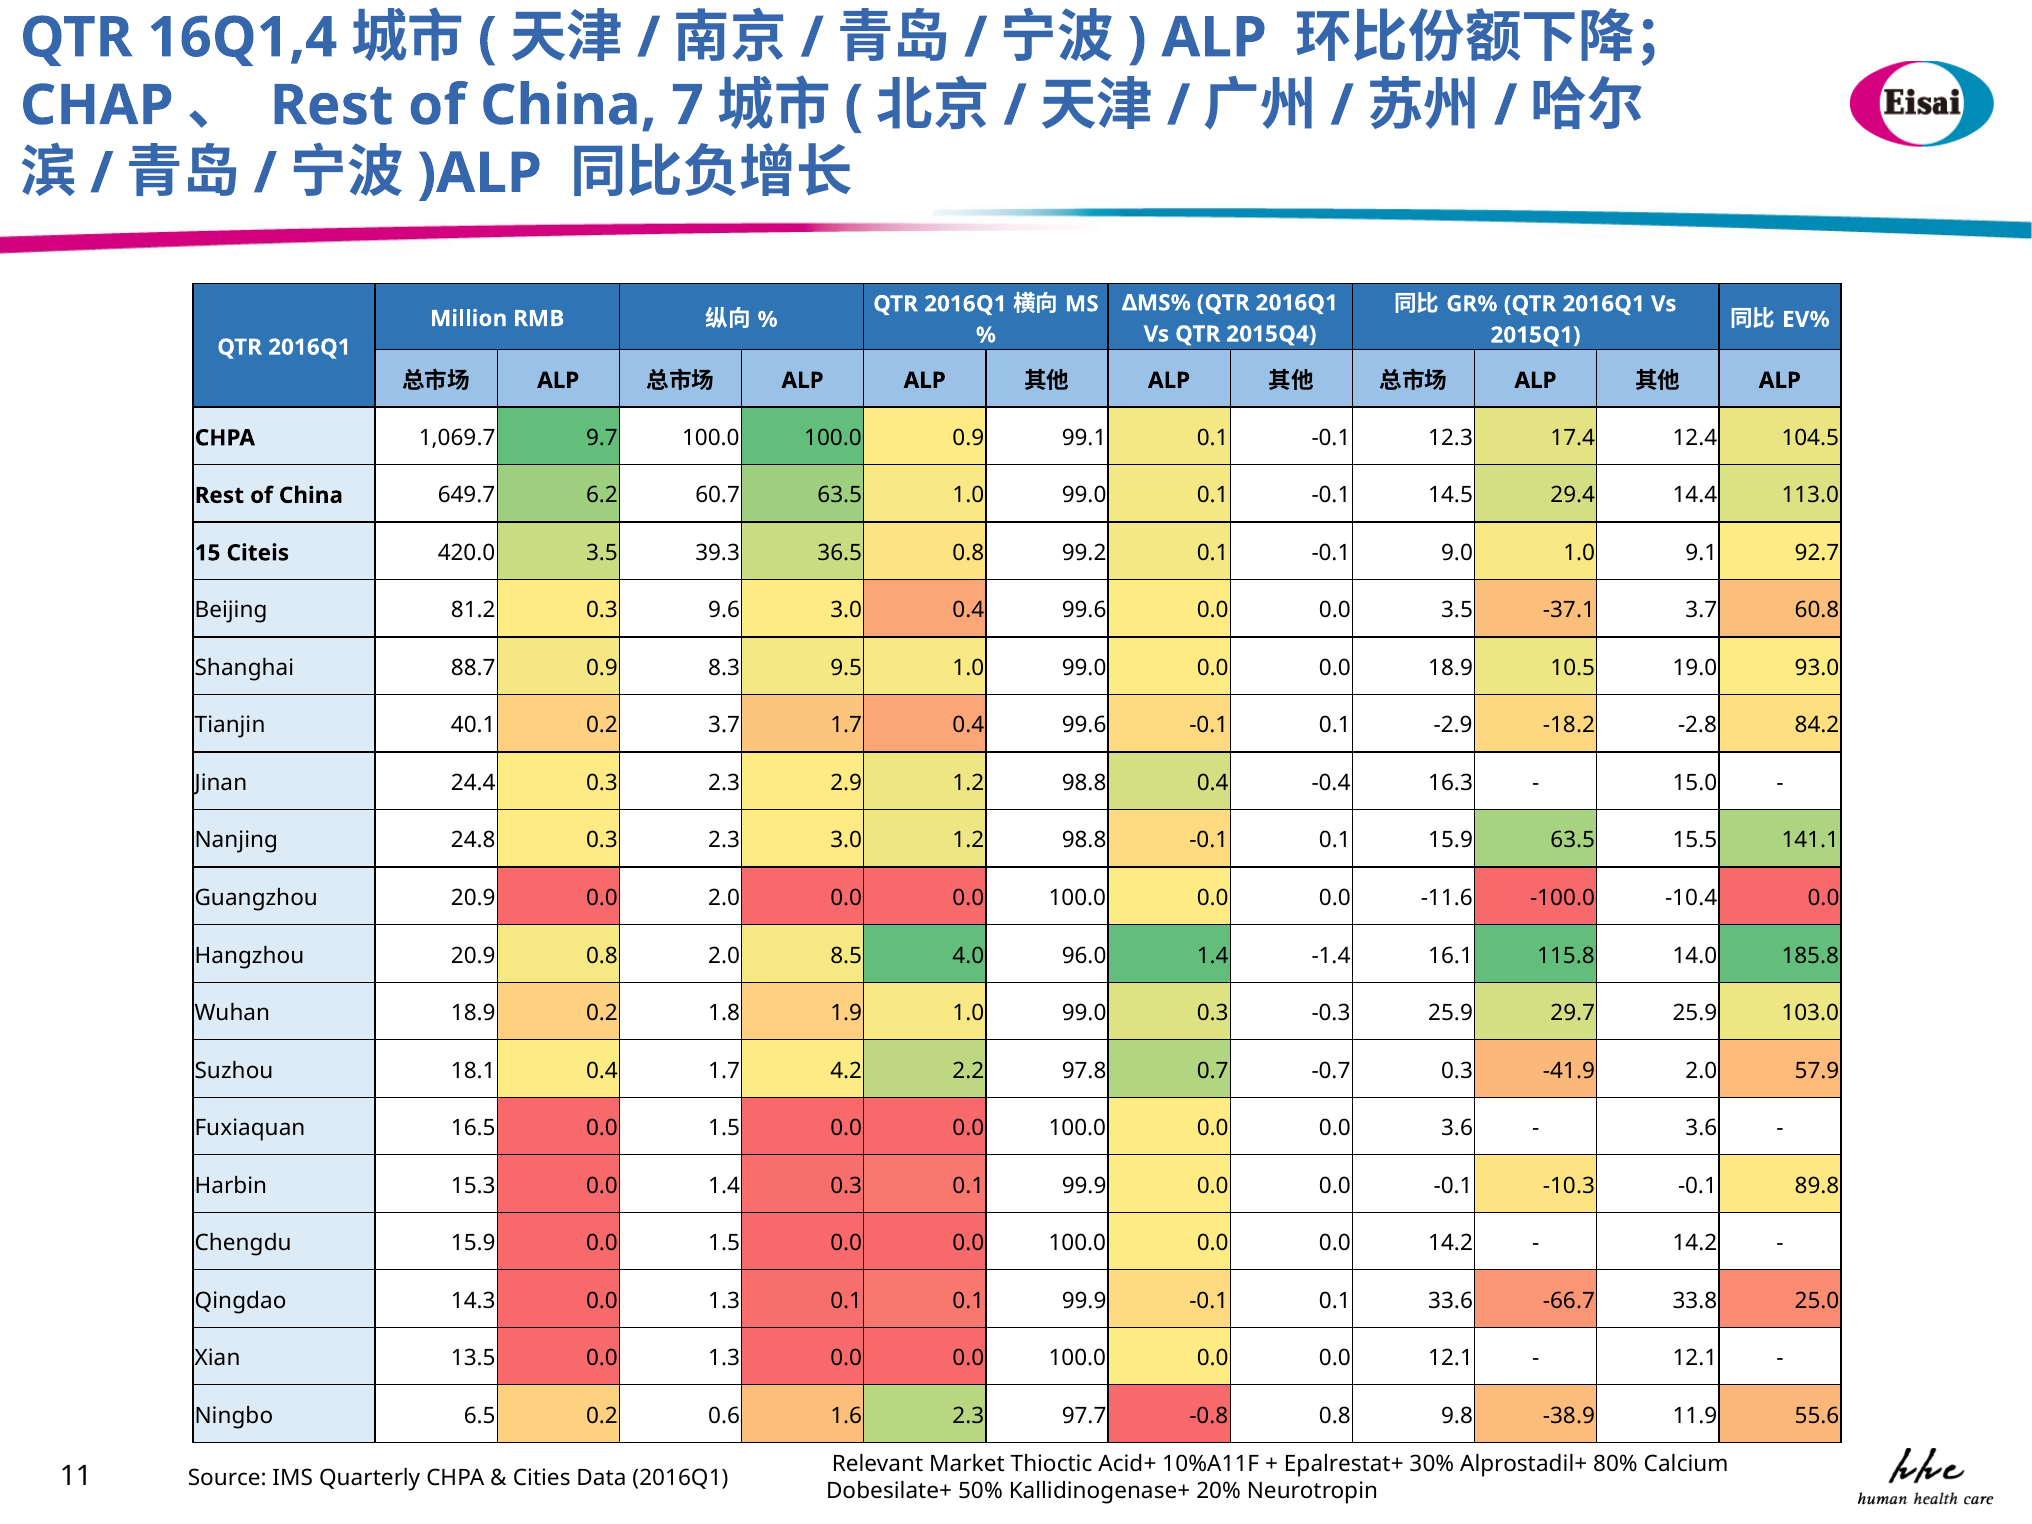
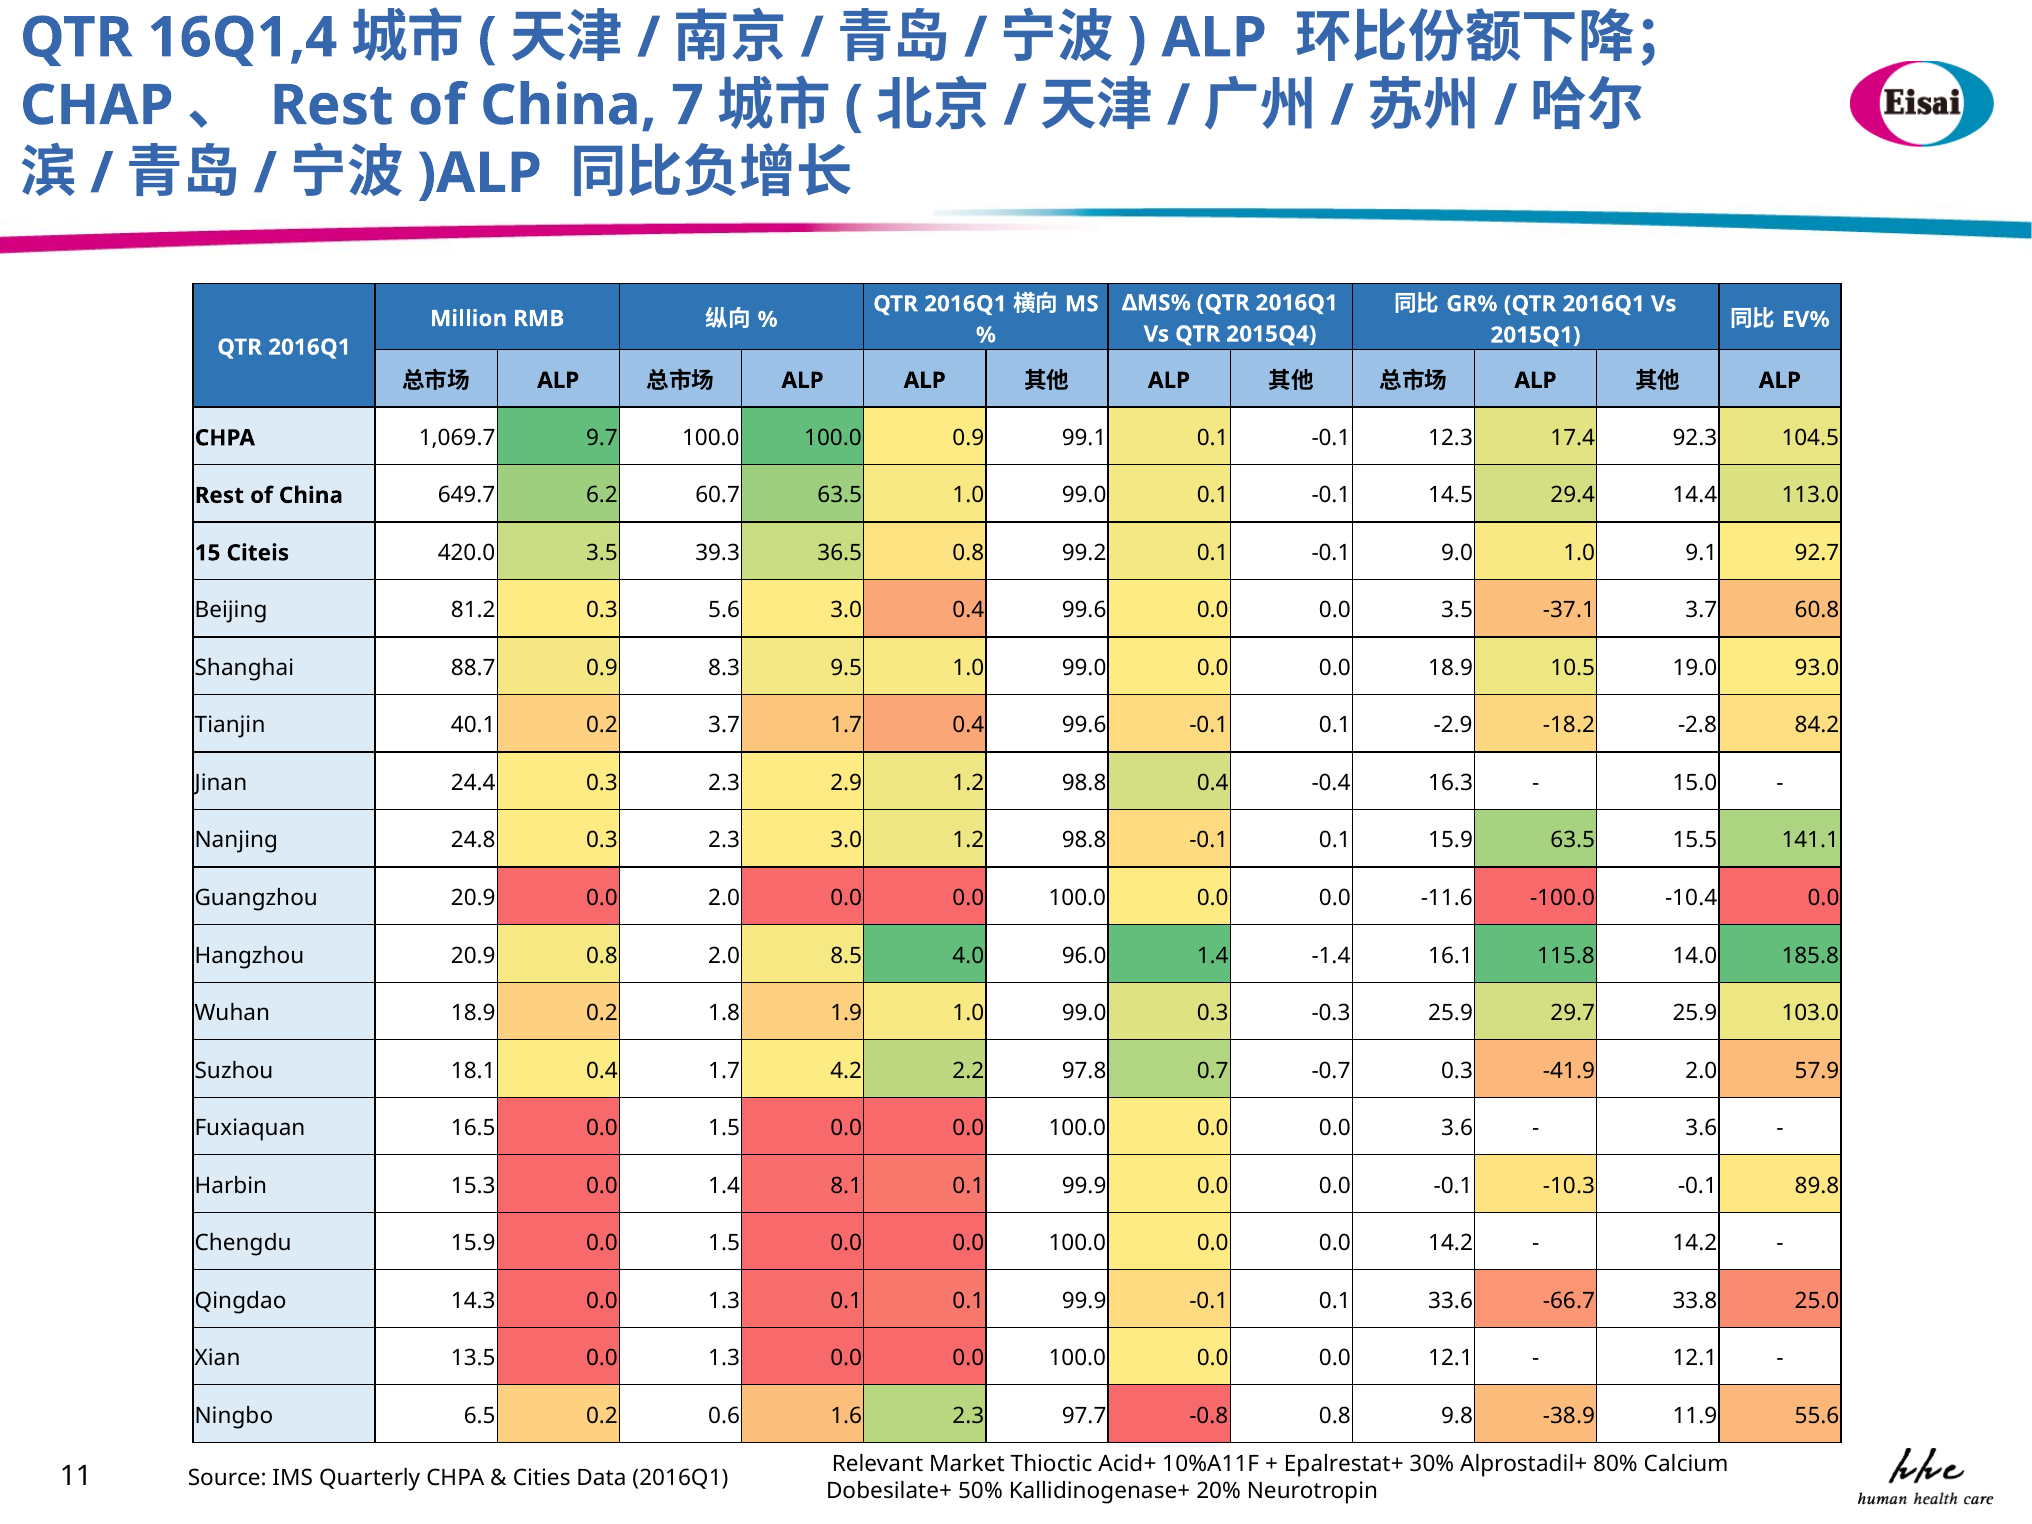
12.4: 12.4 -> 92.3 (1695, 438)
9.6: 9.6 -> 5.6 (724, 610)
1.4 0.3: 0.3 -> 8.1 (846, 1186)
